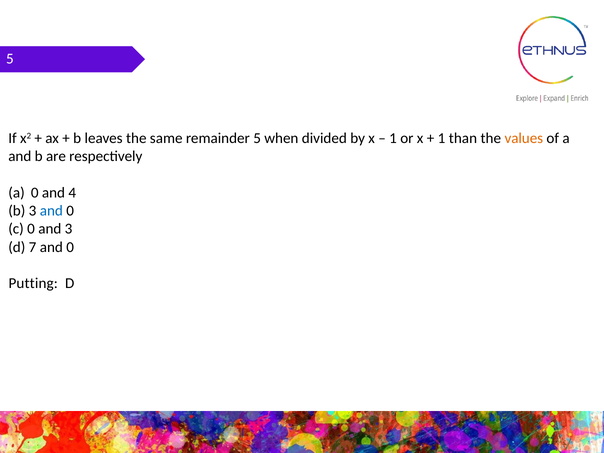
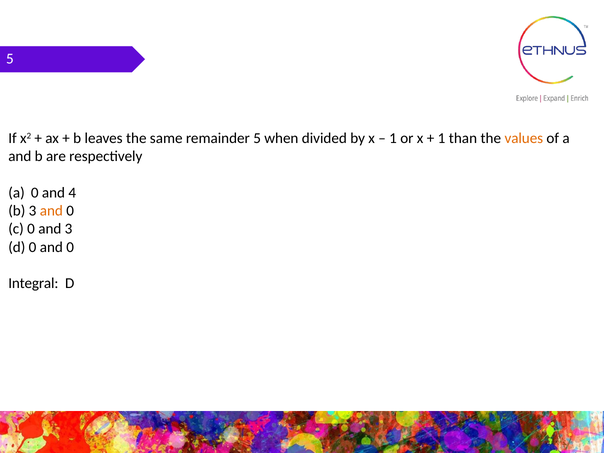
and colour: blue -> orange (51, 211)
d 7: 7 -> 0 (33, 247)
Putting: Putting -> Integral (33, 283)
